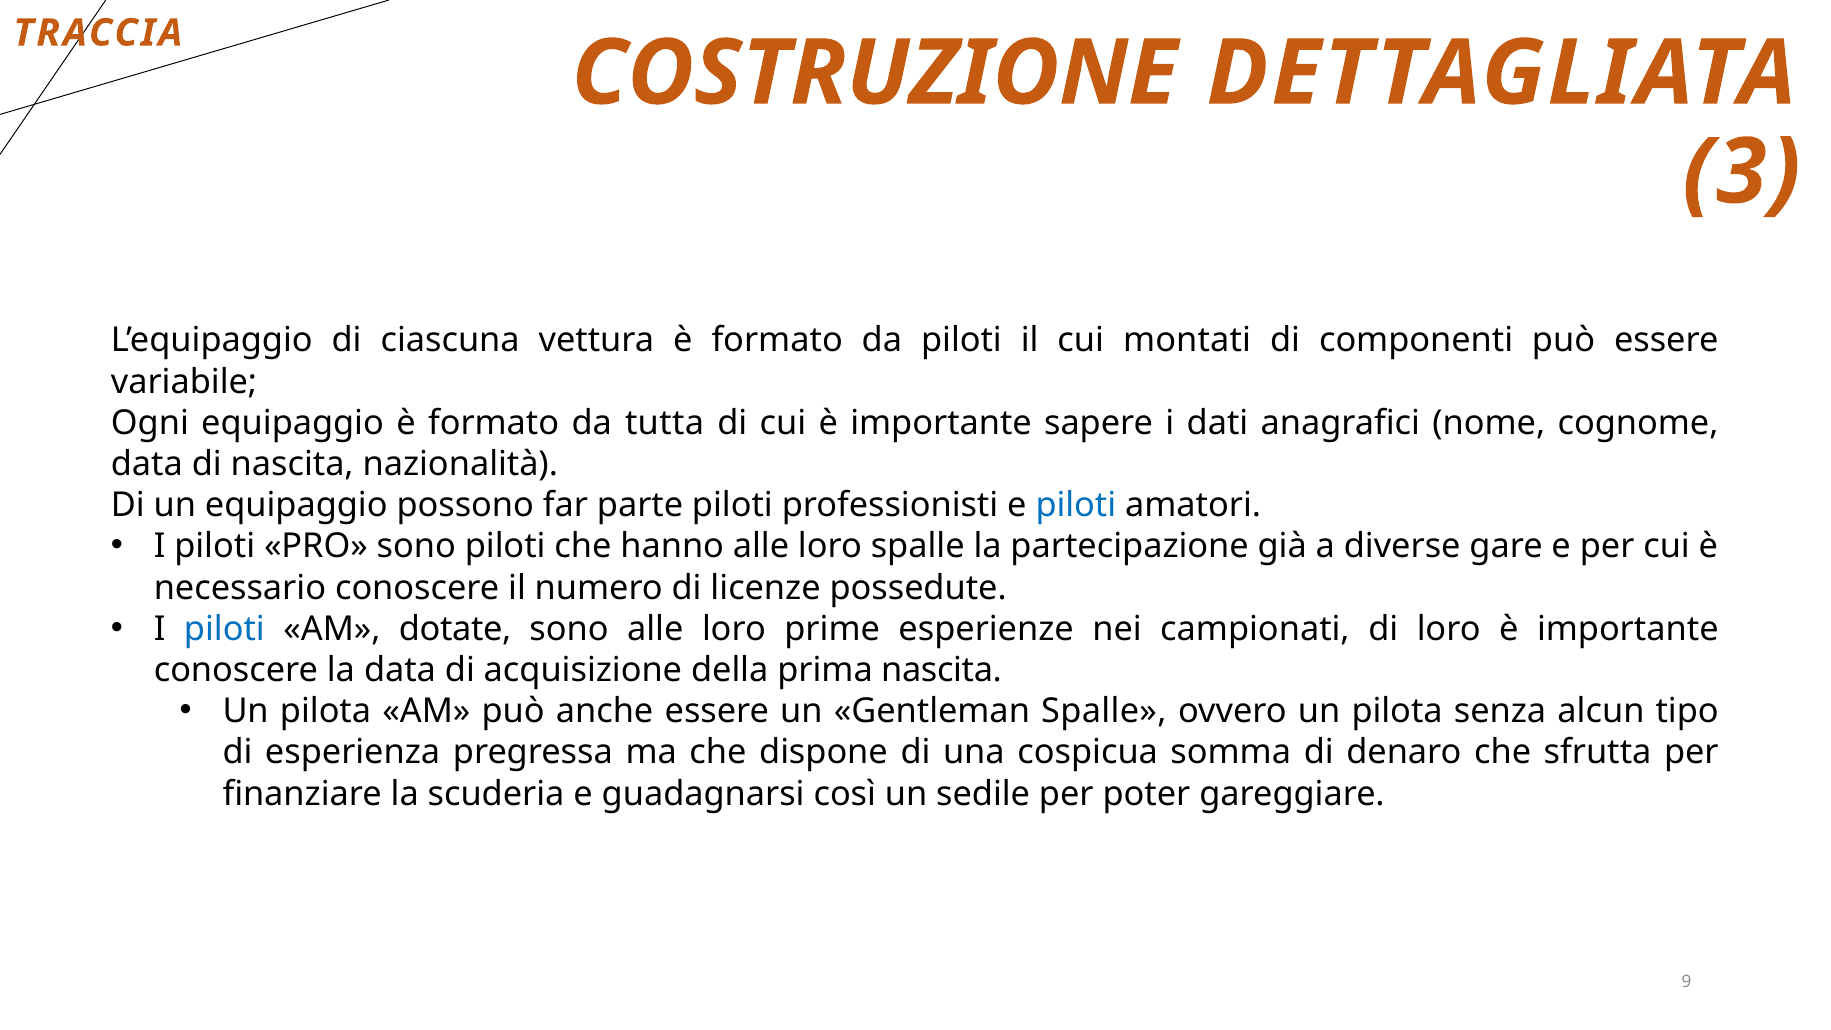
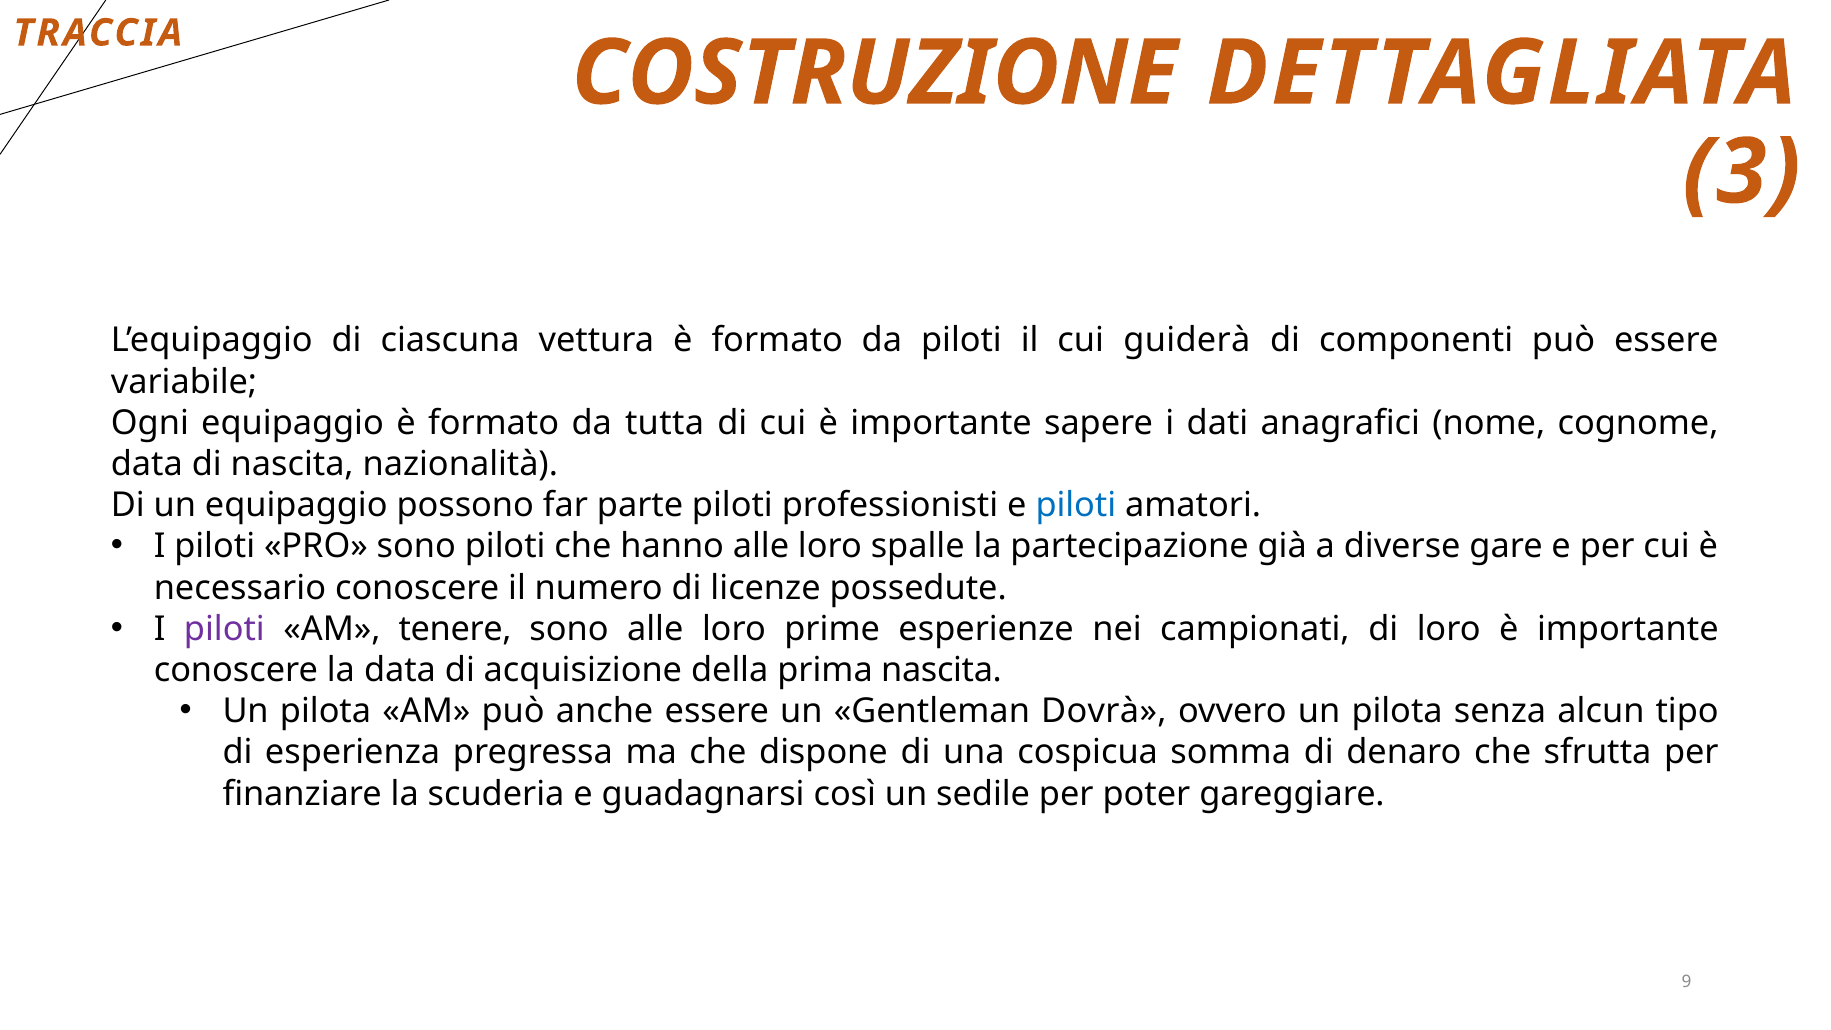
montati: montati -> guiderà (1187, 340)
piloti colour: blue -> purple (224, 629)
dotate: dotate -> tenere (455, 629)
Gentleman Spalle: Spalle -> Dovrà (1104, 711)
